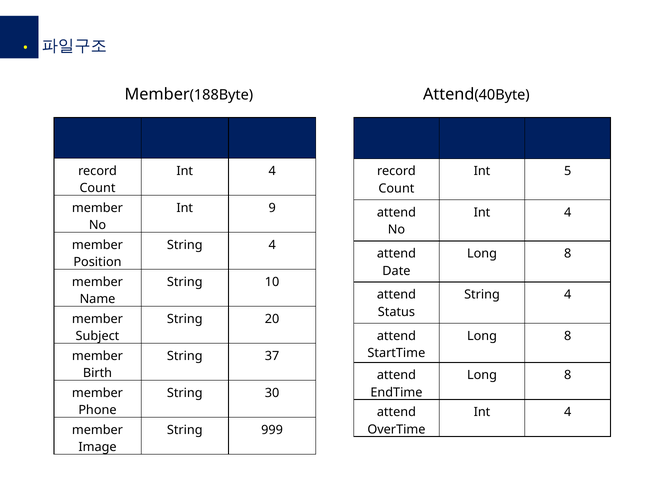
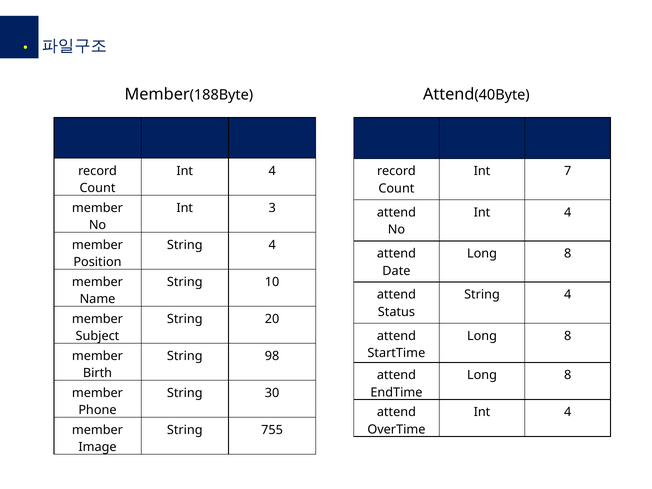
5: 5 -> 7 (568, 171)
9: 9 -> 3 (272, 208)
37: 37 -> 98 (272, 356)
999: 999 -> 755 (272, 430)
